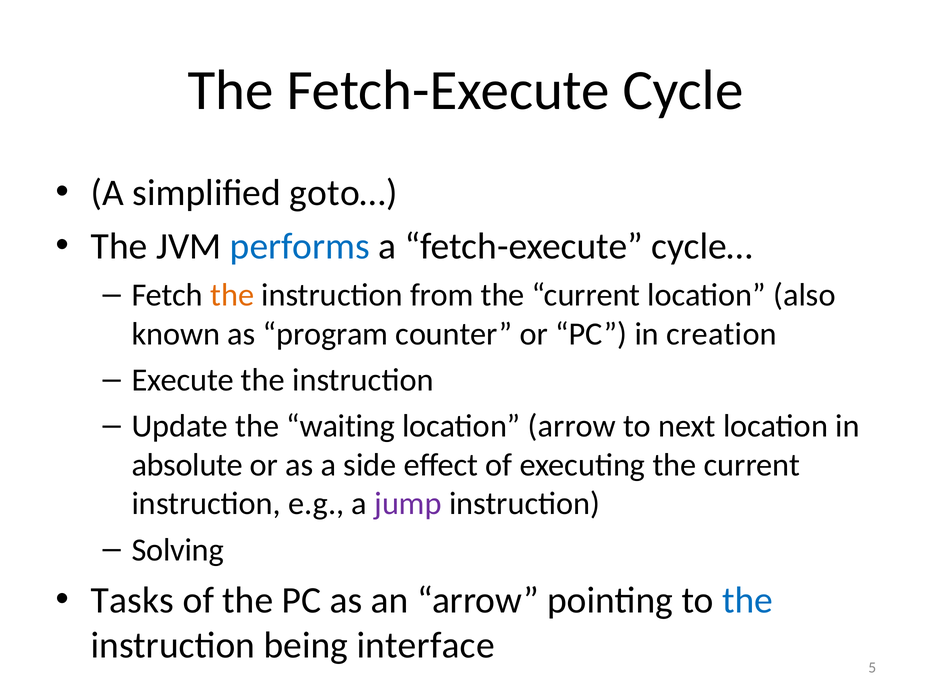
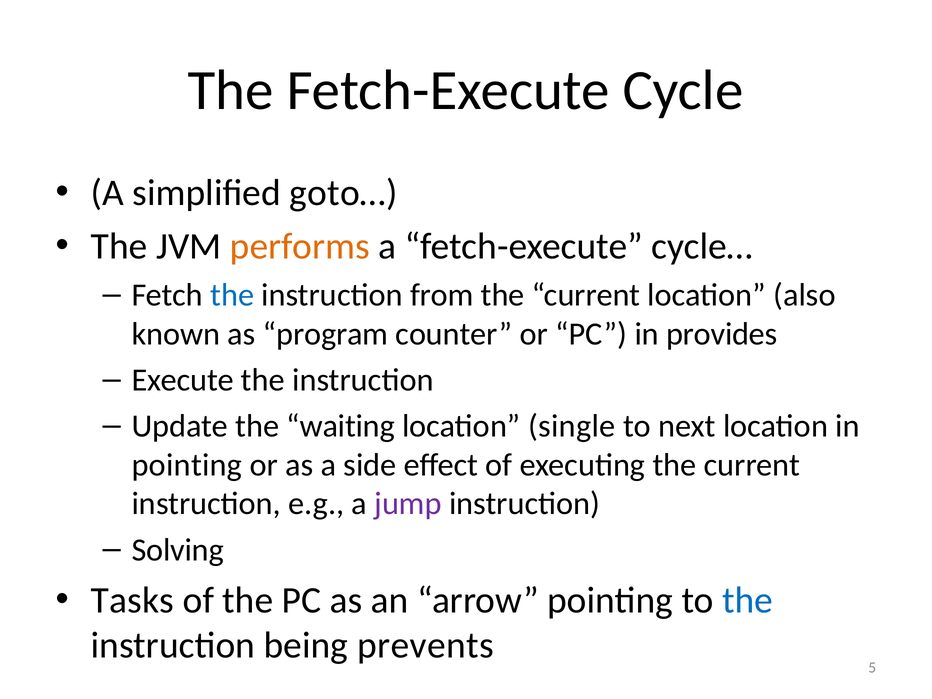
performs colour: blue -> orange (300, 246)
the colour: orange -> blue (232, 295)
creation: creation -> provides (722, 334)
location arrow: arrow -> single (572, 426)
absolute: absolute -> pointing (187, 465)
interface: interface -> prevents (426, 645)
